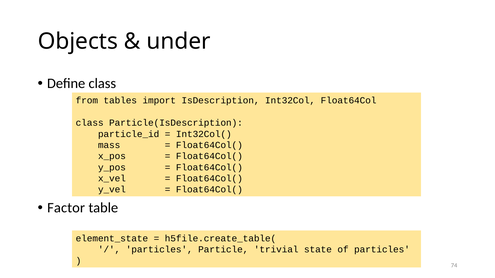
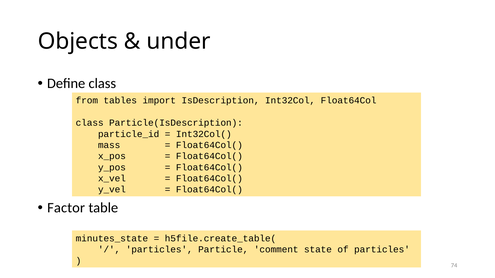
element_state: element_state -> minutes_state (112, 239)
trivial: trivial -> comment (276, 250)
